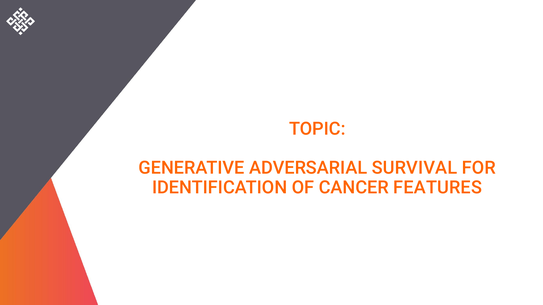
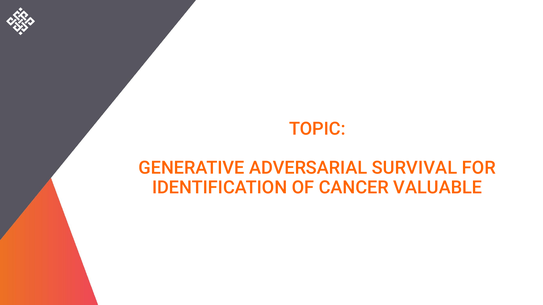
FEATURES: FEATURES -> VALUABLE (438, 188)
